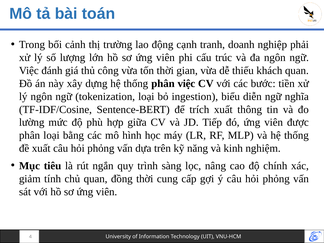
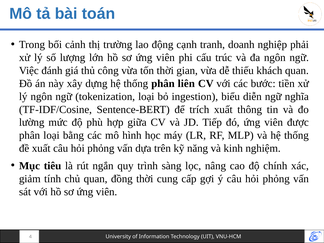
phân việc: việc -> liên (186, 84)
